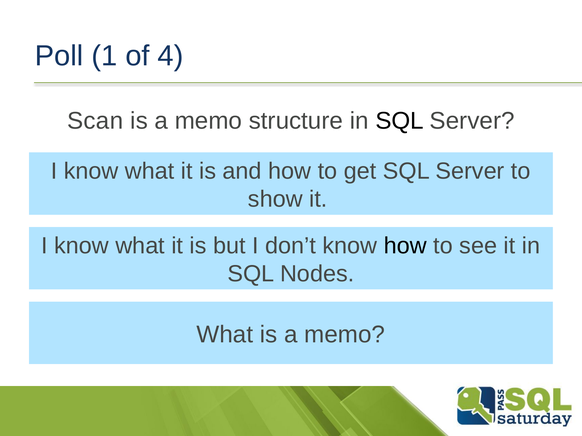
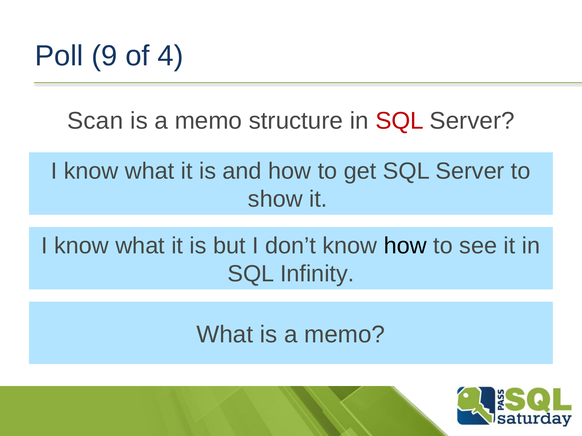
1: 1 -> 9 (104, 56)
SQL colour: black -> red (400, 121)
Nodes: Nodes -> Infinity (317, 274)
